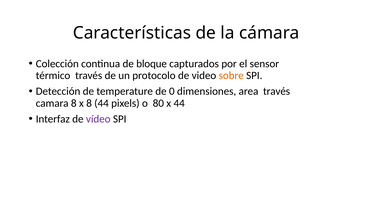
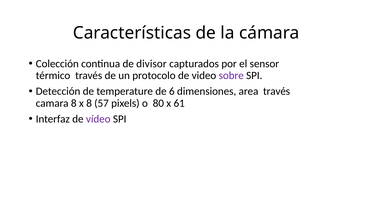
bloque: bloque -> divisor (151, 64)
sobre colour: orange -> purple (231, 76)
0: 0 -> 6 (172, 91)
8 44: 44 -> 57 (102, 103)
x 44: 44 -> 61 (179, 103)
